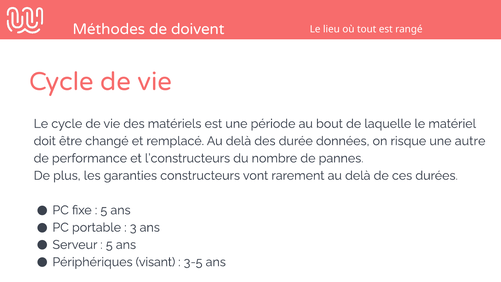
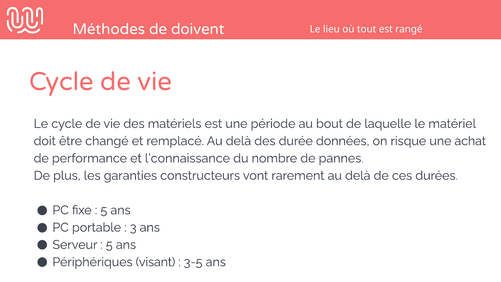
autre: autre -> achat (470, 141)
l’constructeurs: l’constructeurs -> l’connaissance (187, 158)
